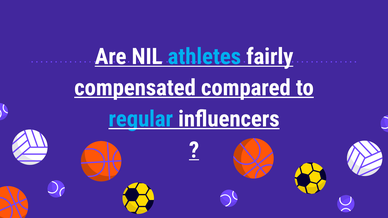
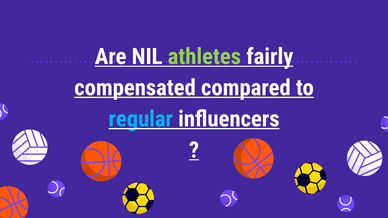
athletes colour: light blue -> light green (204, 57)
